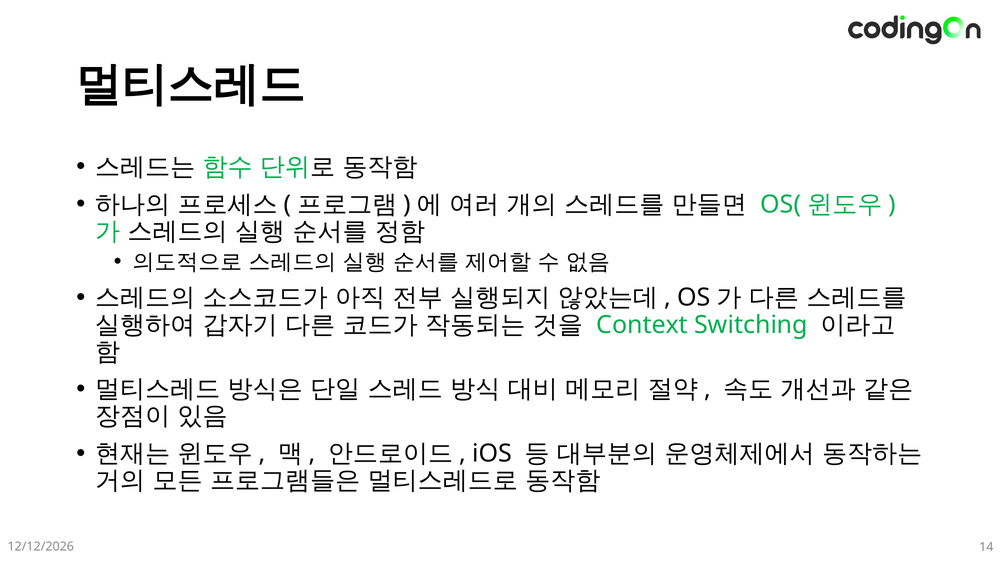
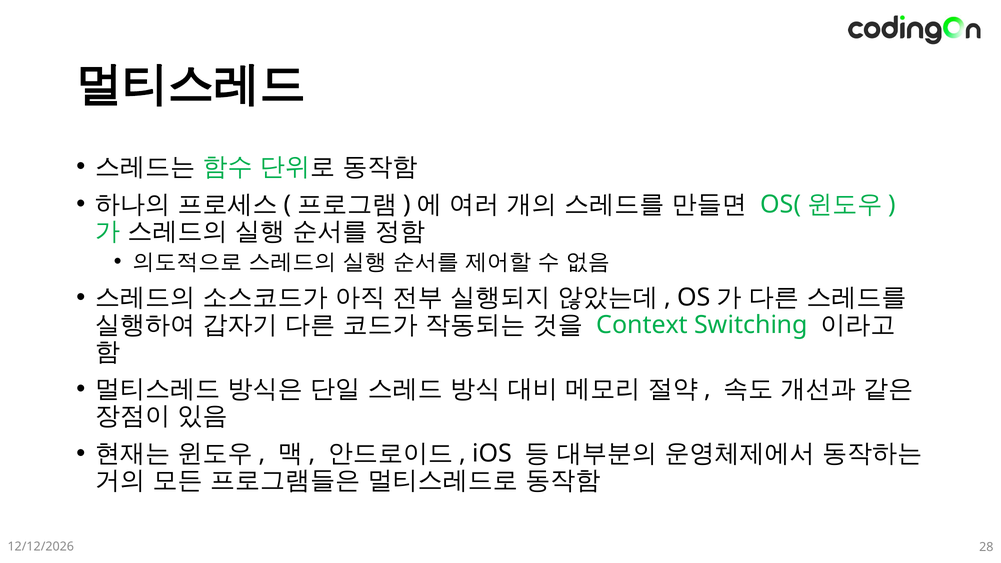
14: 14 -> 28 (986, 547)
